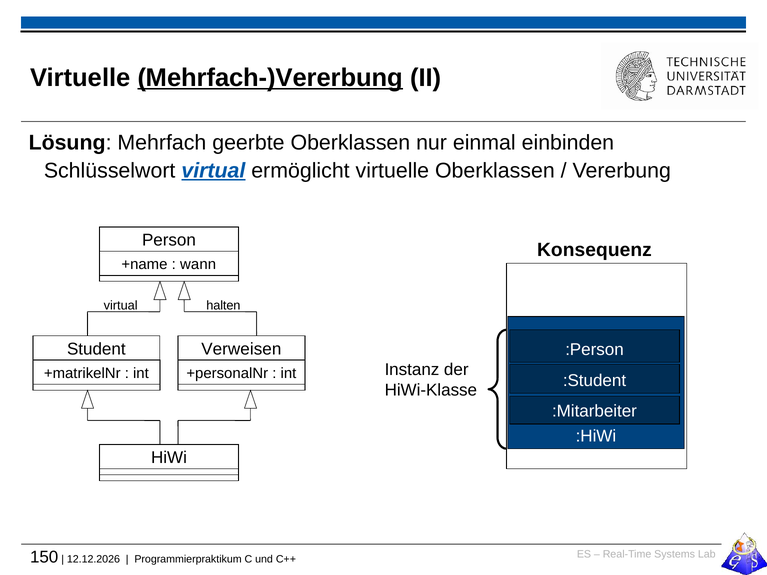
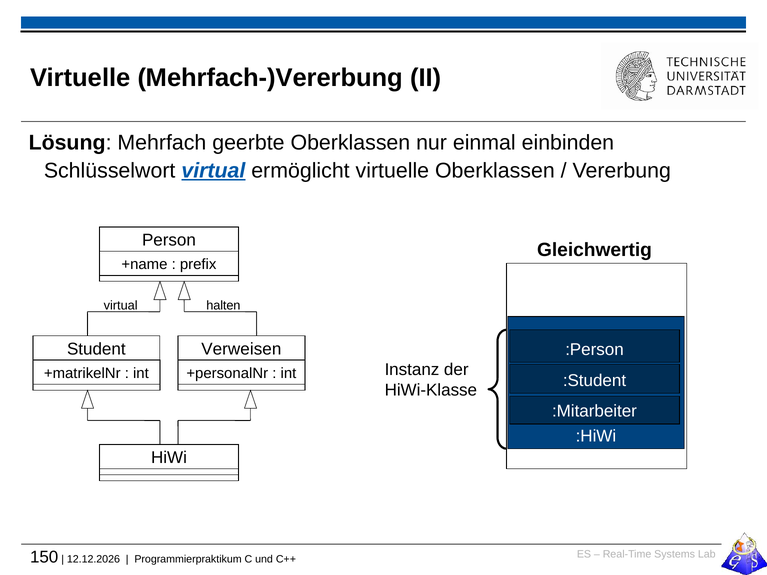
Mehrfach-)Vererbung underline: present -> none (270, 78)
Konsequenz: Konsequenz -> Gleichwertig (594, 250)
wann: wann -> prefix (198, 265)
